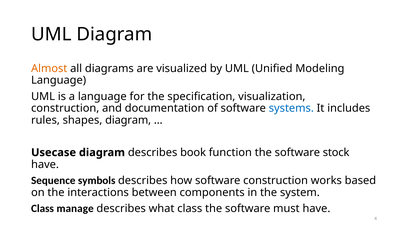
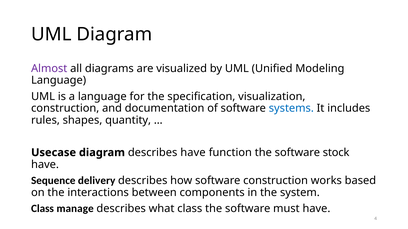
Almost colour: orange -> purple (49, 69)
shapes diagram: diagram -> quantity (128, 120)
describes book: book -> have (193, 153)
symbols: symbols -> delivery (97, 181)
